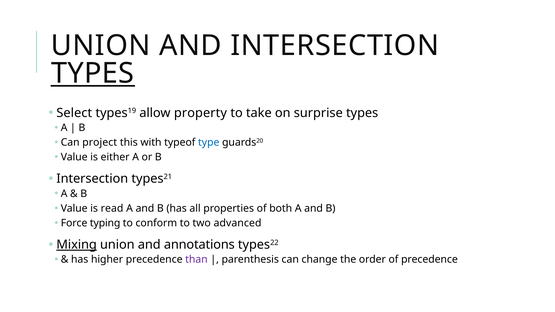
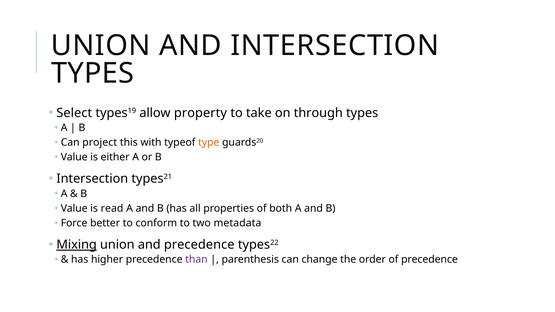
TYPES underline: present -> none (93, 73)
surprise: surprise -> through (318, 113)
type colour: blue -> orange (209, 142)
typing: typing -> better (105, 223)
advanced: advanced -> metadata (238, 223)
and annotations: annotations -> precedence (199, 245)
